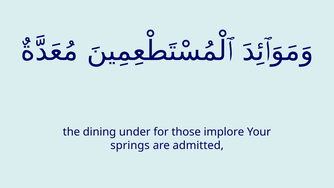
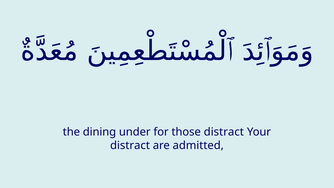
those implore: implore -> distract (224, 132)
springs: springs -> distract (130, 145)
